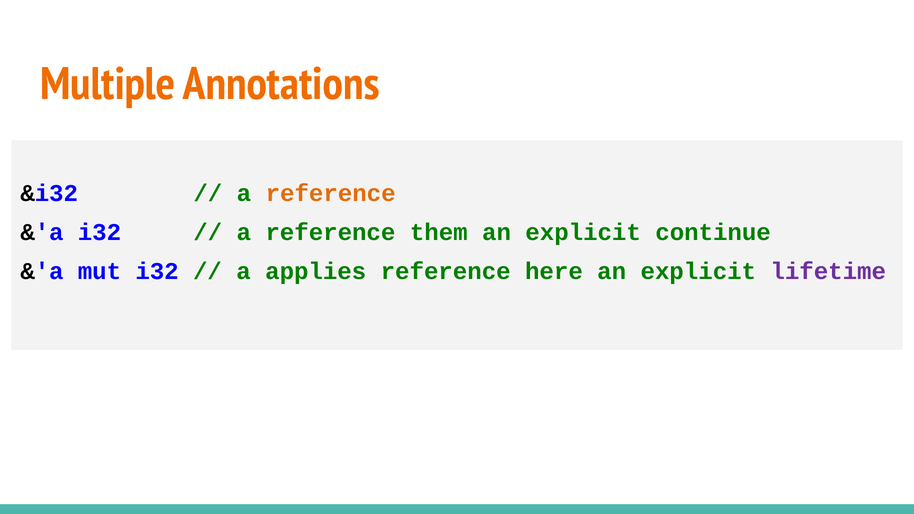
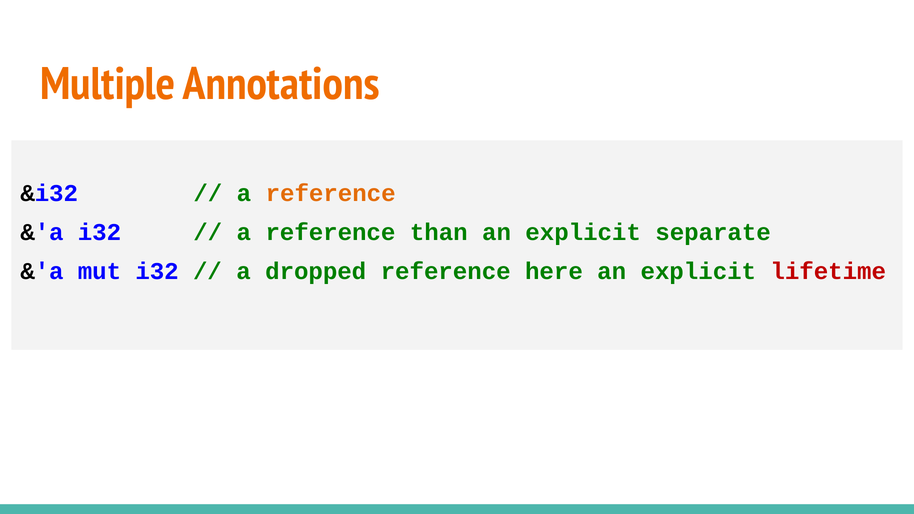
them: them -> than (439, 232)
continue: continue -> separate (713, 232)
applies: applies -> dropped (316, 271)
lifetime colour: purple -> red (828, 271)
